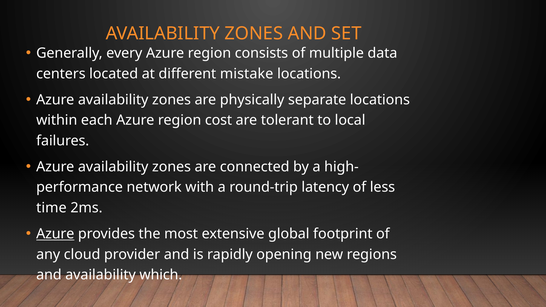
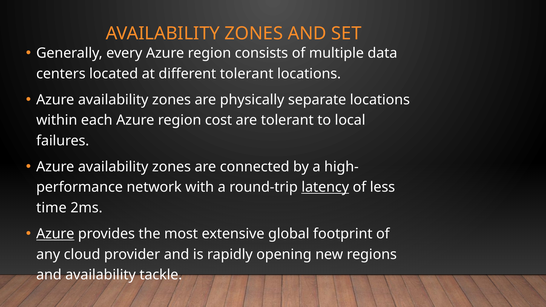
different mistake: mistake -> tolerant (247, 74)
latency underline: none -> present (325, 187)
which: which -> tackle (161, 275)
